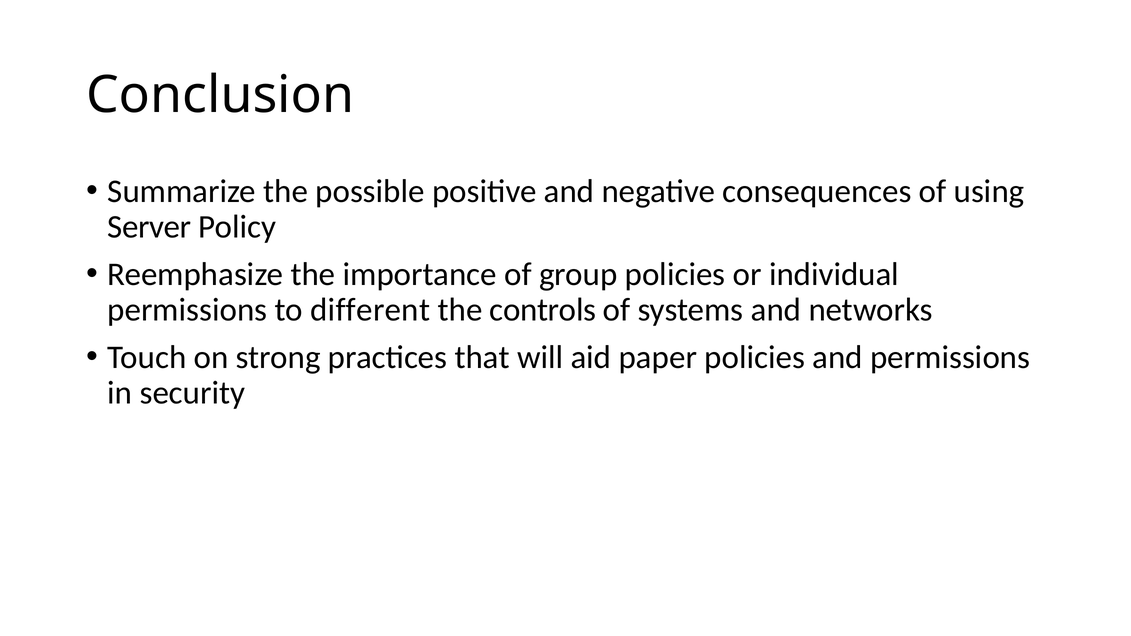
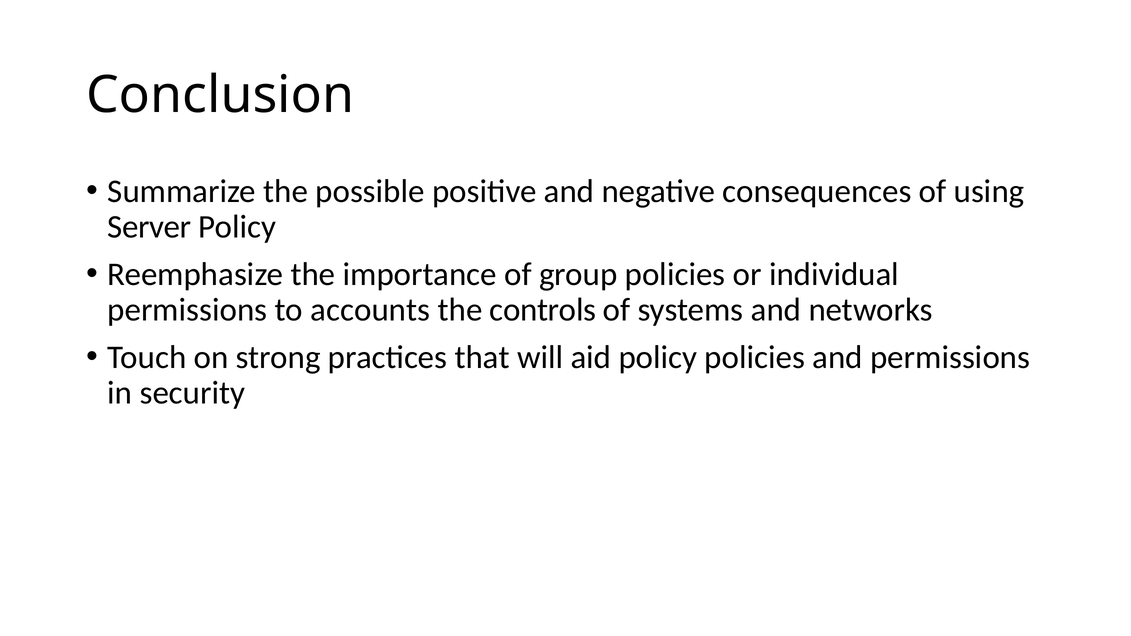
different: different -> accounts (370, 310)
aid paper: paper -> policy (658, 357)
